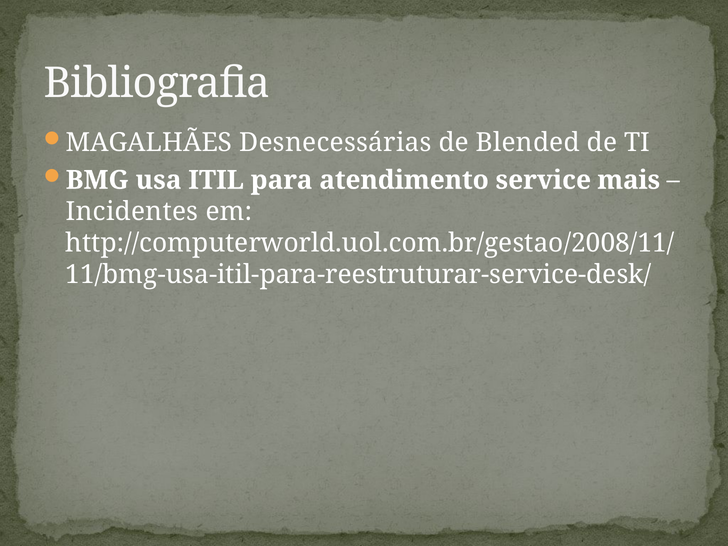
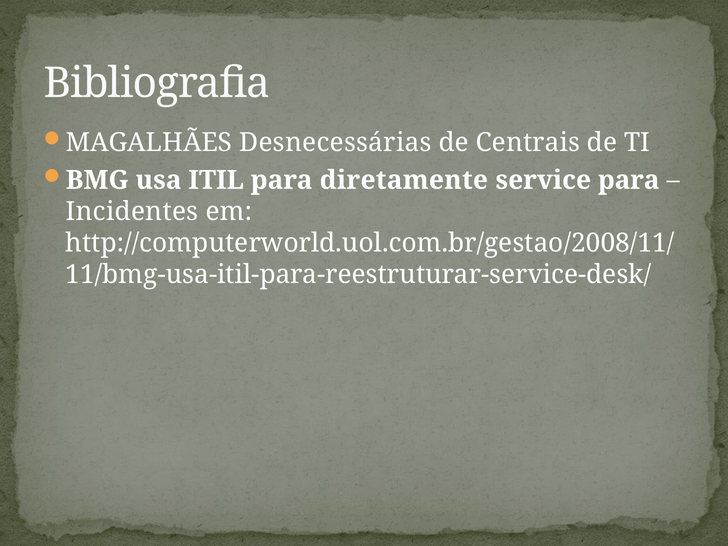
Blended: Blended -> Centrais (528, 143)
atendimento: atendimento -> diretamente (404, 180)
service mais: mais -> para (629, 180)
